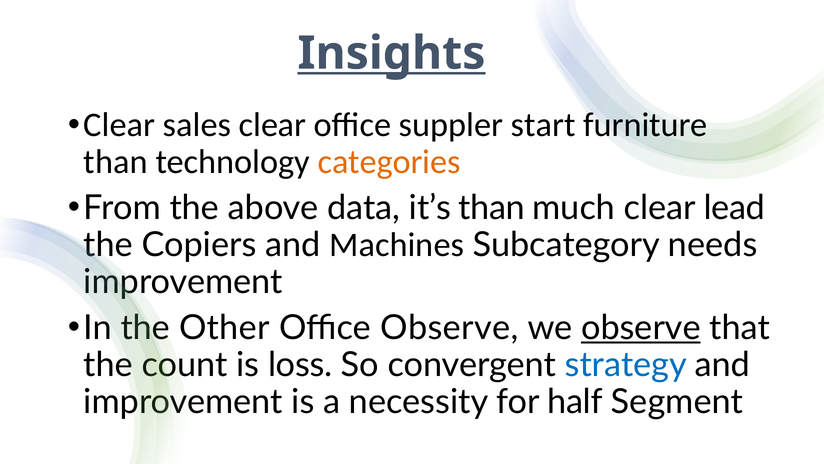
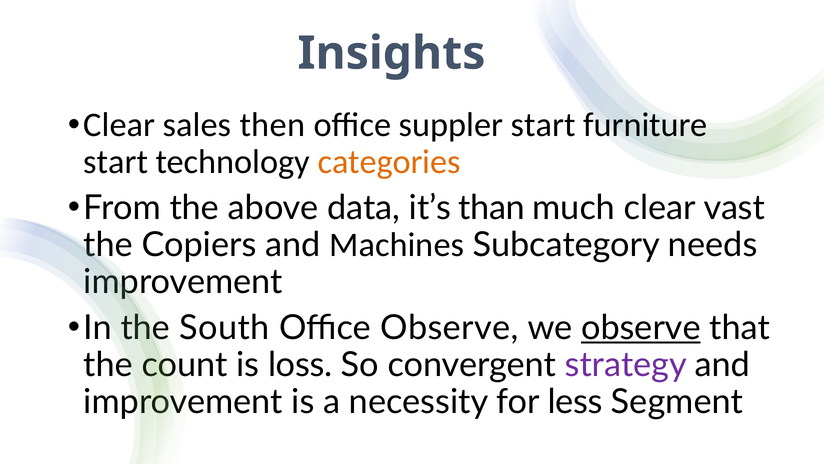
Insights underline: present -> none (391, 53)
sales clear: clear -> then (272, 125)
than: than -> start (116, 162)
lead: lead -> vast (734, 208)
Other: Other -> South (224, 327)
strategy colour: blue -> purple (626, 364)
half: half -> less (575, 401)
